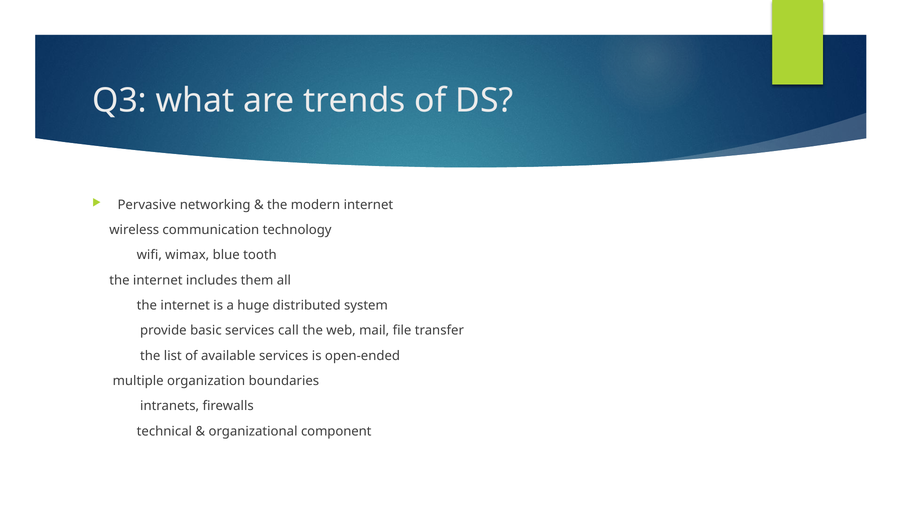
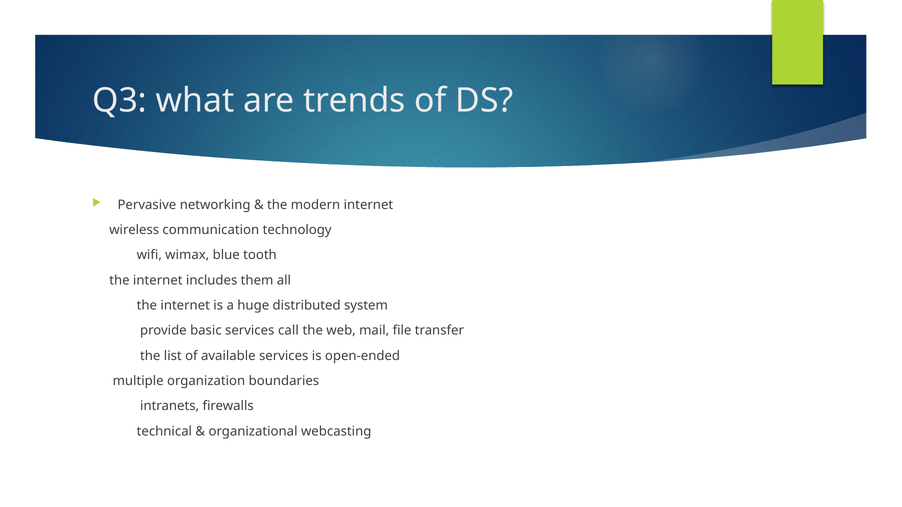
component: component -> webcasting (336, 432)
